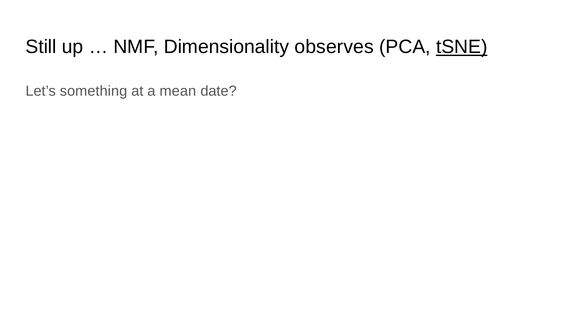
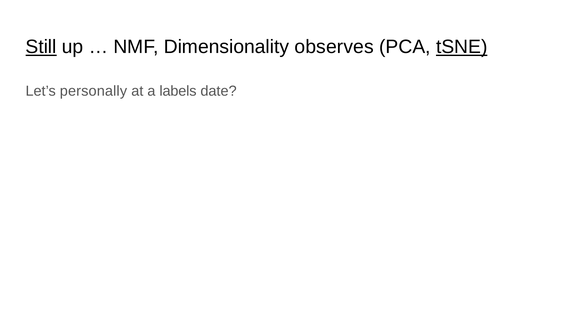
Still underline: none -> present (41, 47)
something: something -> personally (93, 91)
mean: mean -> labels (178, 91)
